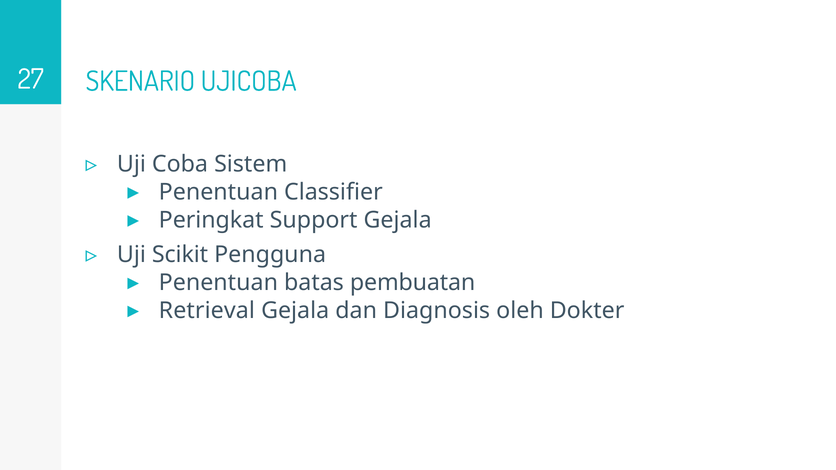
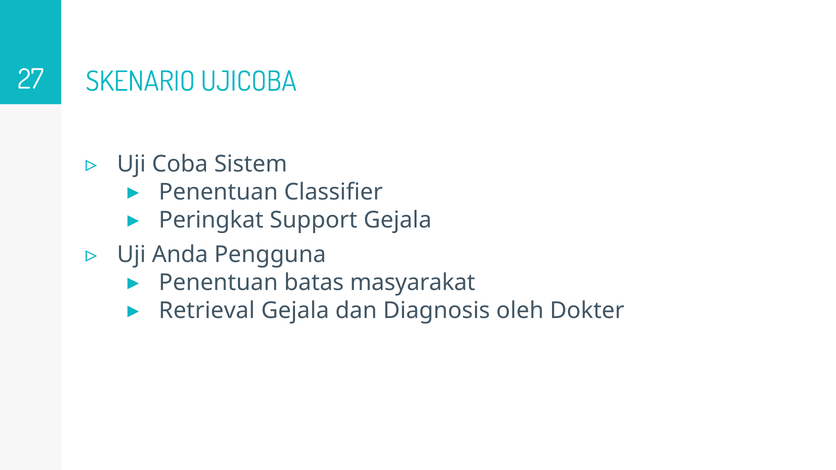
Scikit: Scikit -> Anda (180, 255)
pembuatan: pembuatan -> masyarakat (413, 283)
